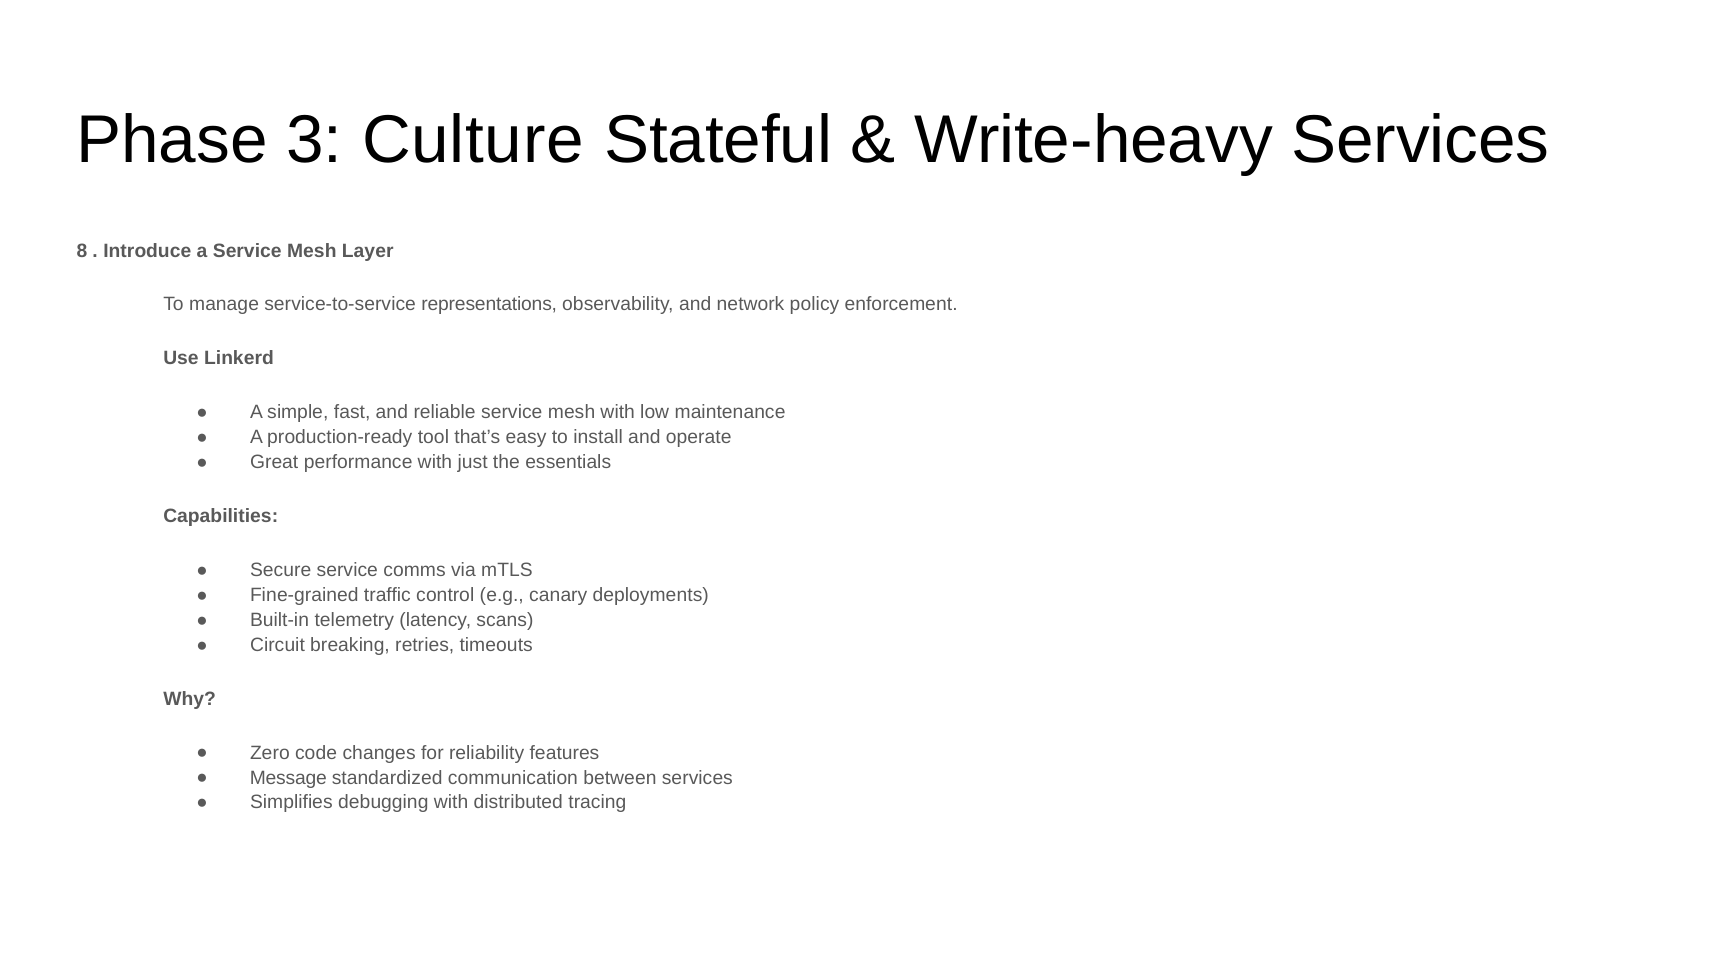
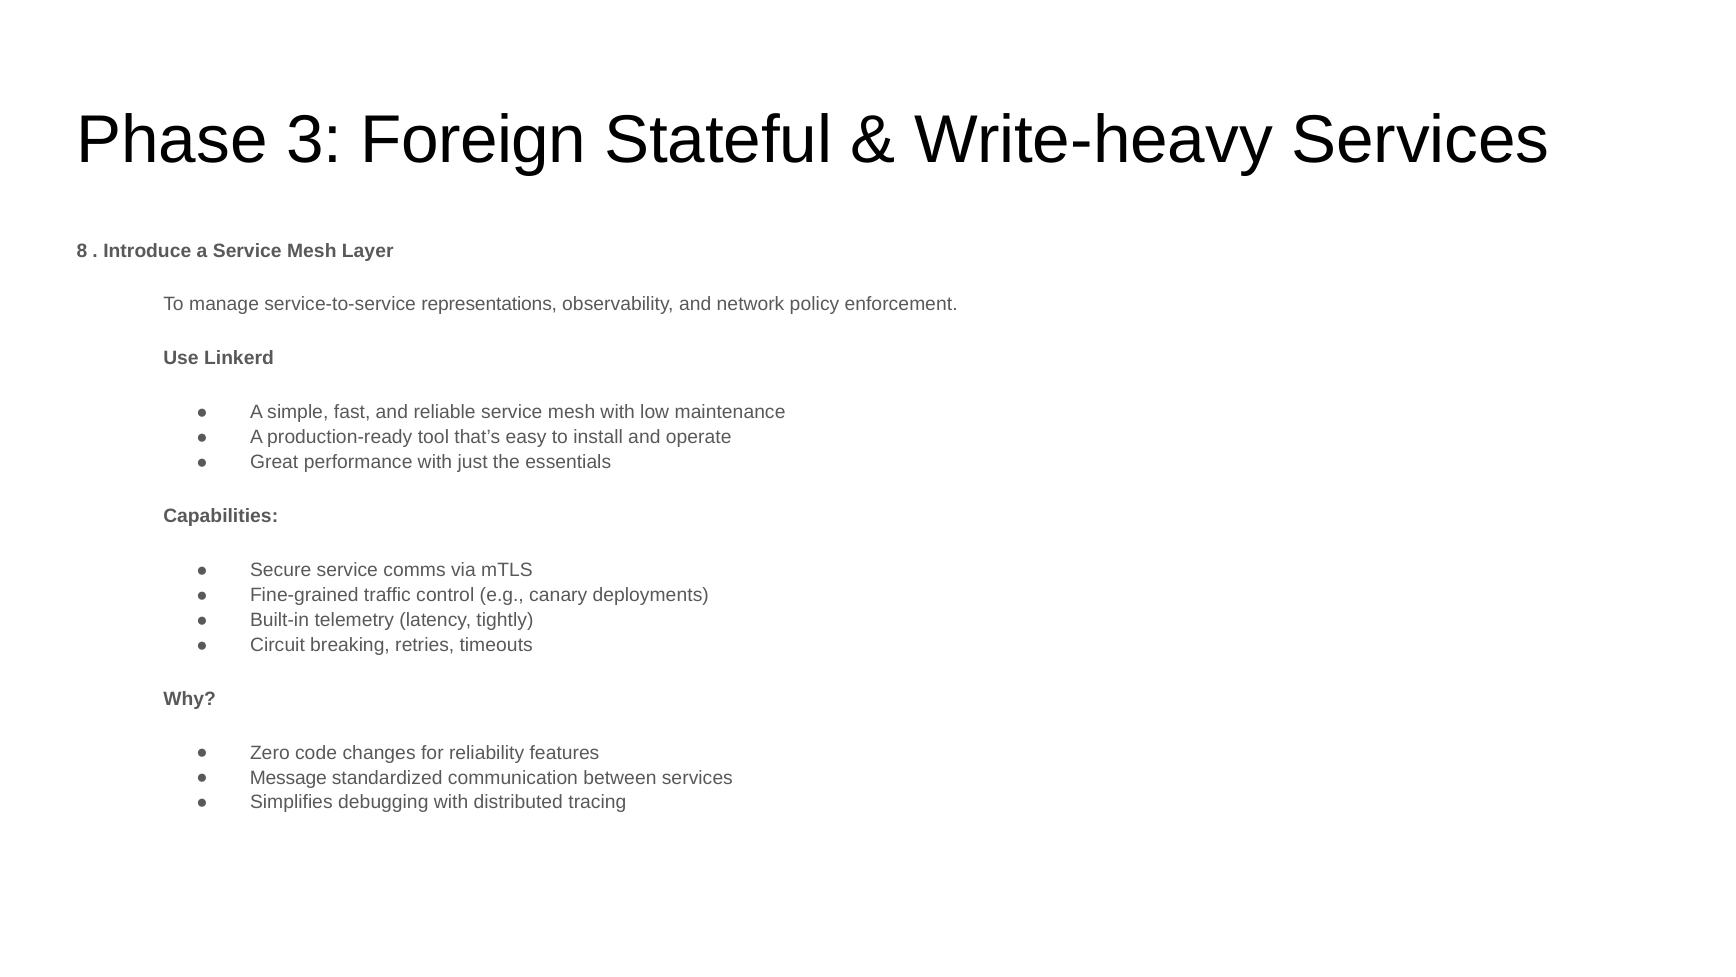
Culture: Culture -> Foreign (474, 141)
scans: scans -> tightly (505, 620)
